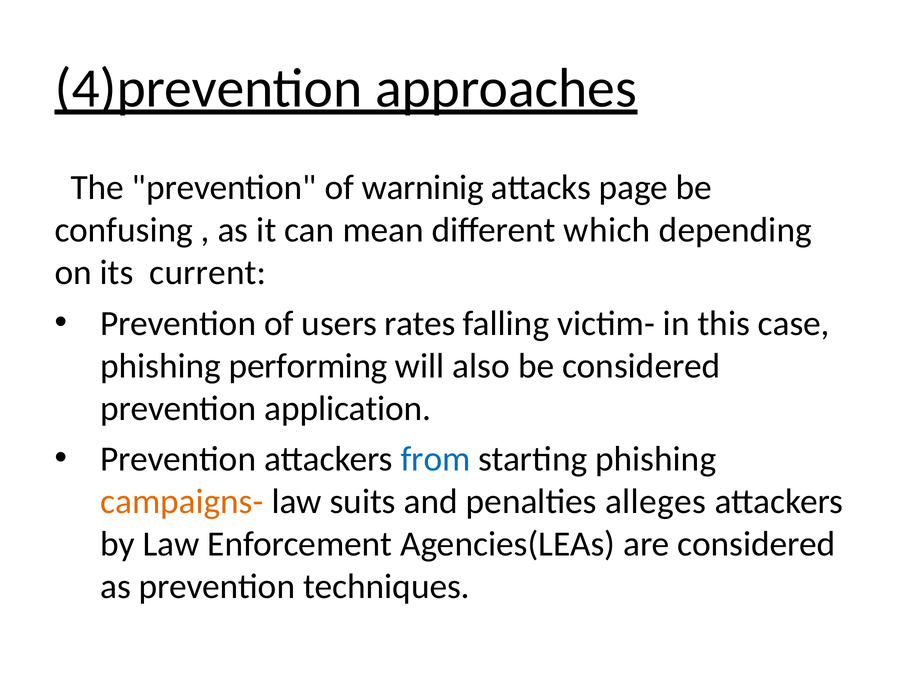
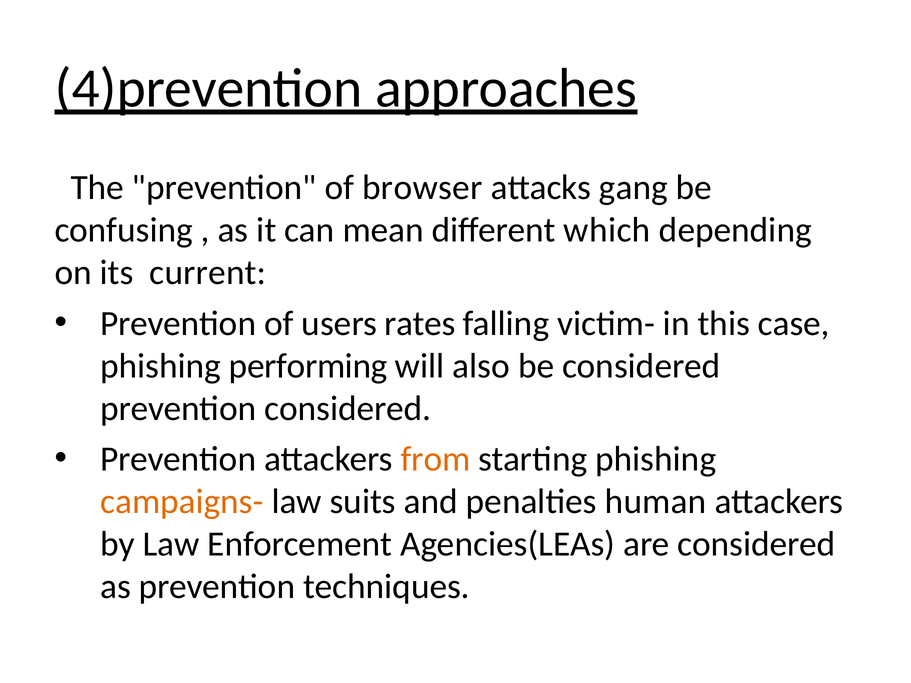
warninig: warninig -> browser (422, 188)
page: page -> gang (633, 188)
prevention application: application -> considered (348, 409)
from colour: blue -> orange (436, 459)
alleges: alleges -> human (656, 502)
